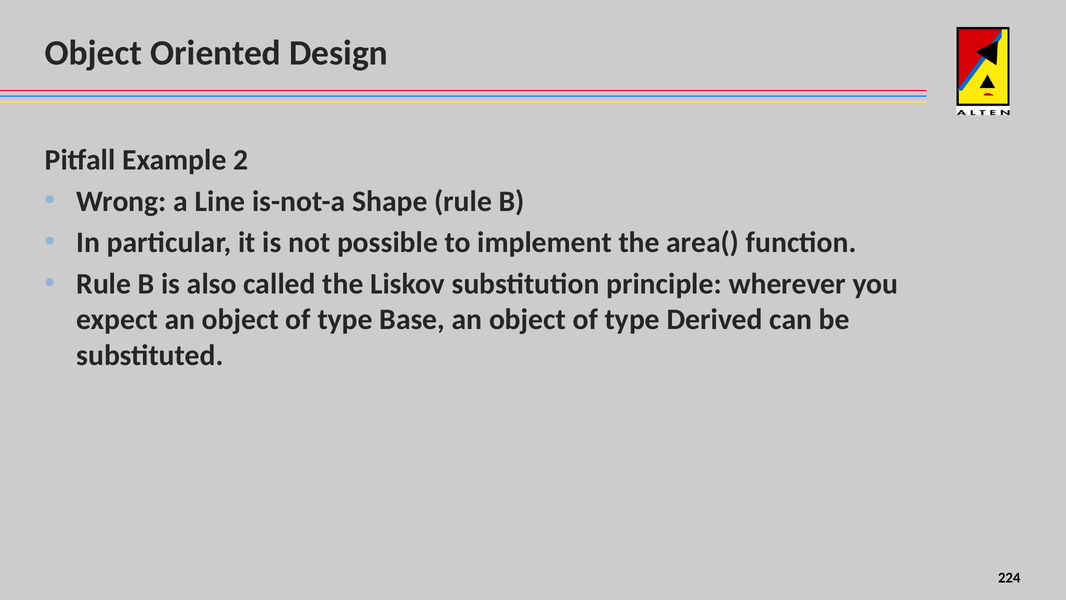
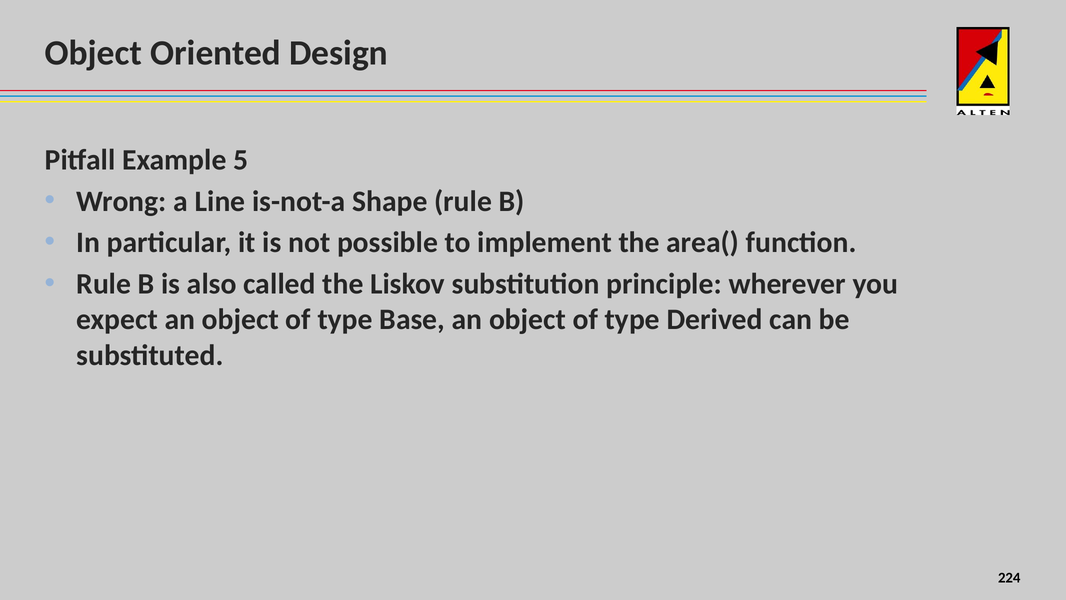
2: 2 -> 5 (241, 160)
